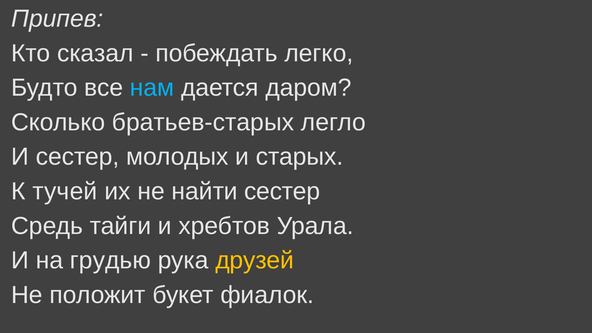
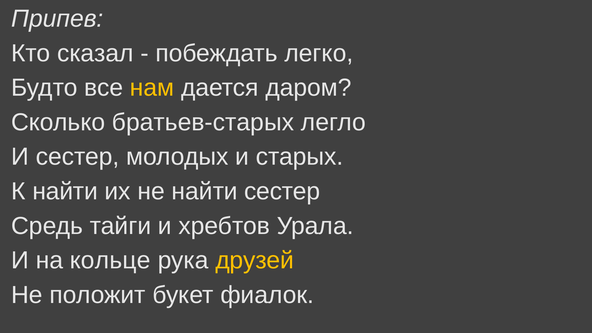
нам colour: light blue -> yellow (152, 88)
К тучей: тучей -> найти (65, 191)
грудью: грудью -> кольце (110, 260)
